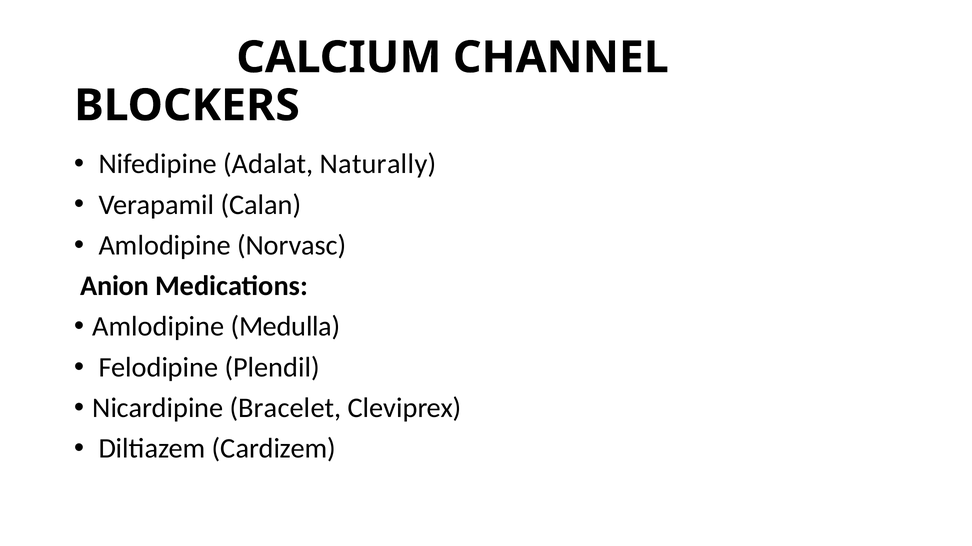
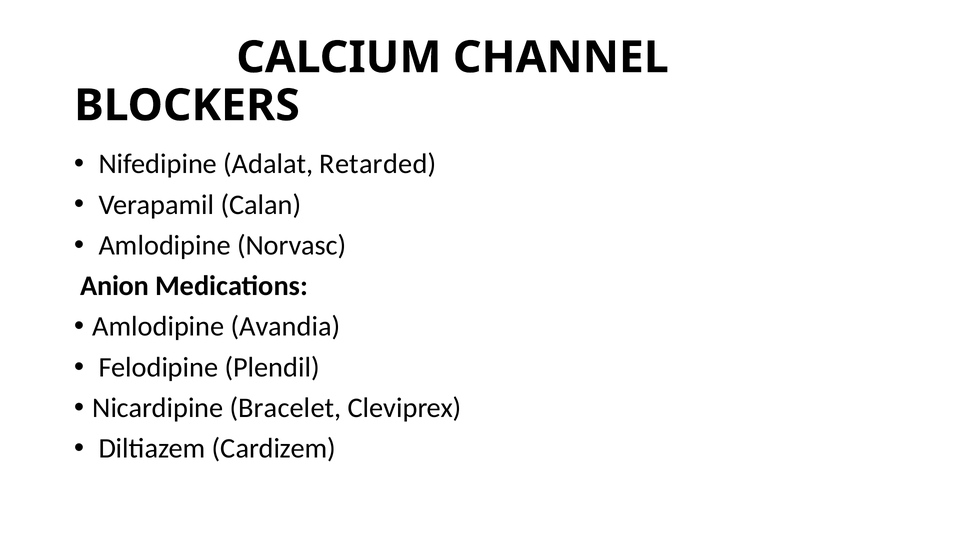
Naturally: Naturally -> Retarded (378, 164)
Medulla: Medulla -> Avandia (285, 327)
